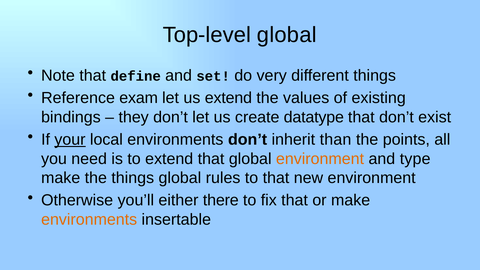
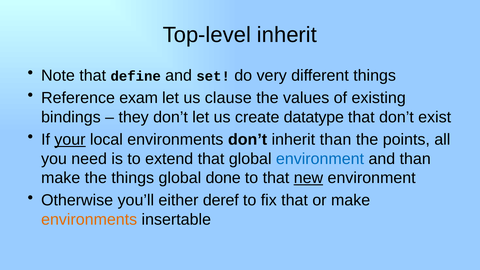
Top-level global: global -> inherit (287, 35)
us extend: extend -> clause (228, 98)
environment colour: orange -> blue (320, 159)
and type: type -> than (415, 159)
rules: rules -> done (223, 178)
new underline: none -> present (308, 178)
there: there -> deref (221, 200)
